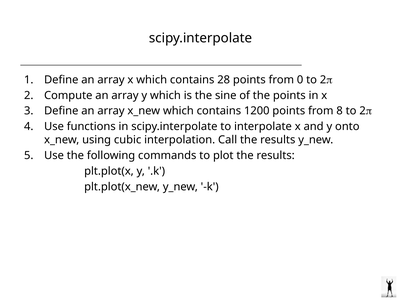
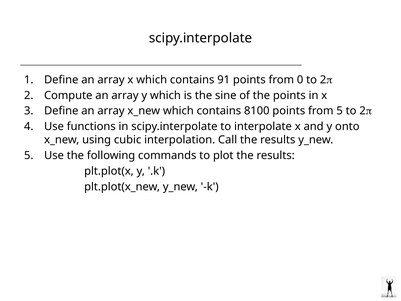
28: 28 -> 91 (224, 80)
1200: 1200 -> 8100 (257, 111)
from 8: 8 -> 5 (340, 111)
